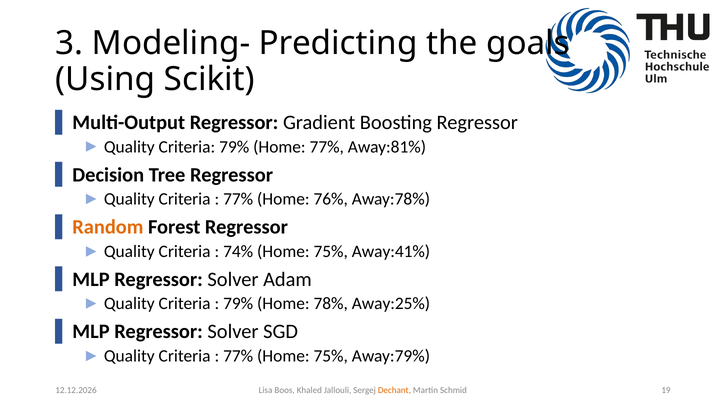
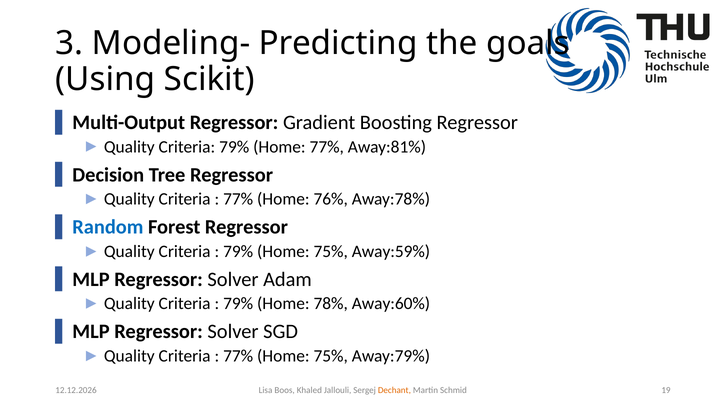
Random colour: orange -> blue (108, 227)
74%: 74% -> 79% (238, 251)
Away:41%: Away:41% -> Away:59% (391, 251)
Away:25%: Away:25% -> Away:60% (391, 303)
